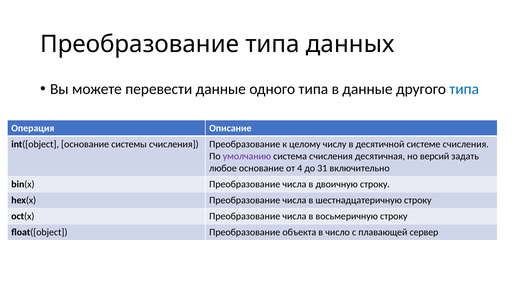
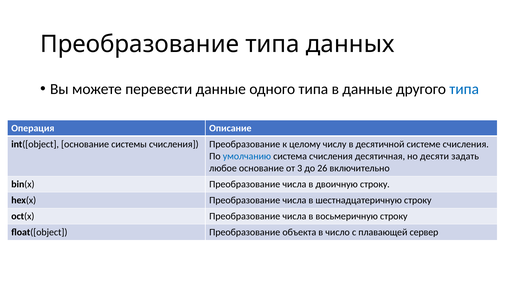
умолчанию colour: purple -> blue (247, 156)
версий: версий -> десяти (434, 156)
4: 4 -> 3 (300, 169)
31: 31 -> 26 (322, 169)
